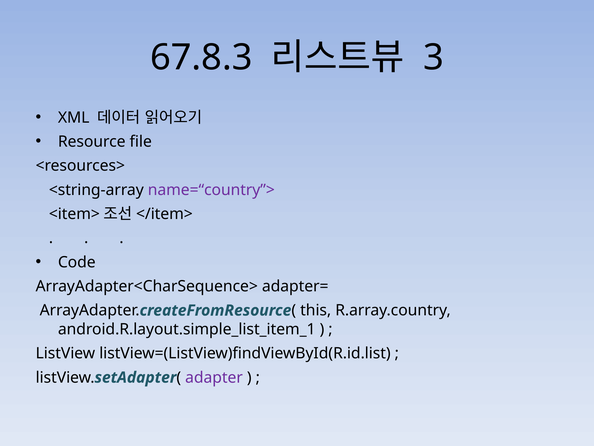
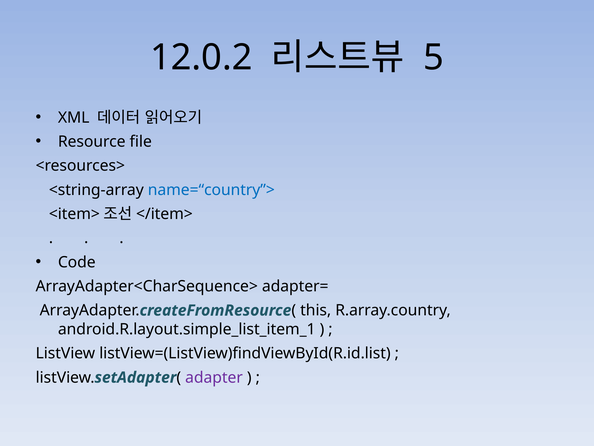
67.8.3: 67.8.3 -> 12.0.2 (201, 58)
3: 3 -> 5 (434, 58)
name=“country”> colour: purple -> blue (211, 190)
